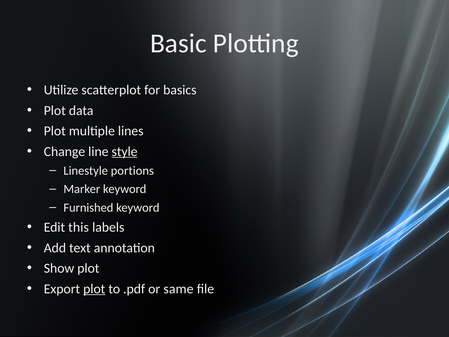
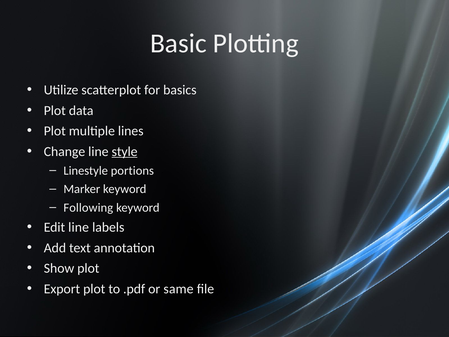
Furnished: Furnished -> Following (88, 207)
Edit this: this -> line (79, 227)
plot underline: present -> none (94, 289)
